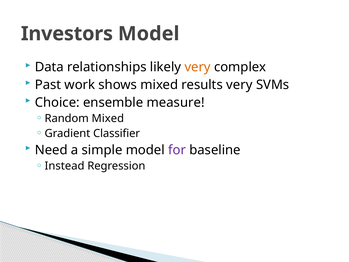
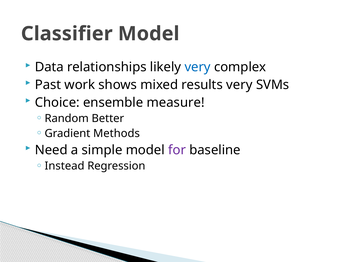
Investors: Investors -> Classifier (67, 34)
very colour: orange -> blue (198, 67)
Random Mixed: Mixed -> Better (108, 118)
Classifier: Classifier -> Methods (117, 133)
